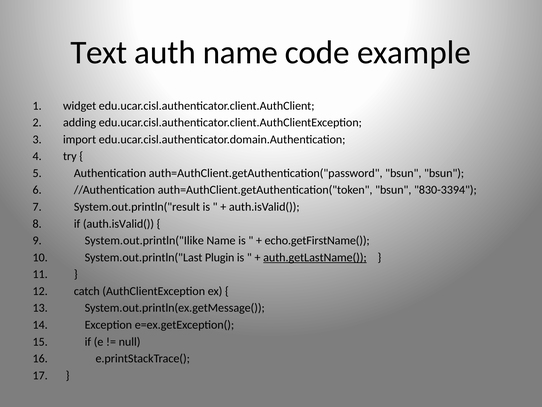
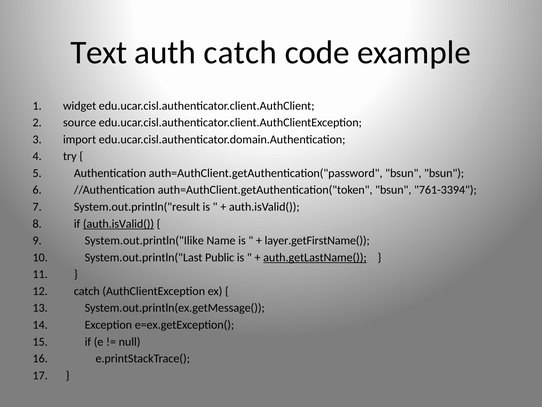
auth name: name -> catch (240, 52)
adding: adding -> source (80, 122)
830-3394: 830-3394 -> 761-3394 (445, 190)
auth.isValid( underline: none -> present (118, 223)
echo.getFirstName(: echo.getFirstName( -> layer.getFirstName( (317, 240)
Plugin: Plugin -> Public (220, 257)
